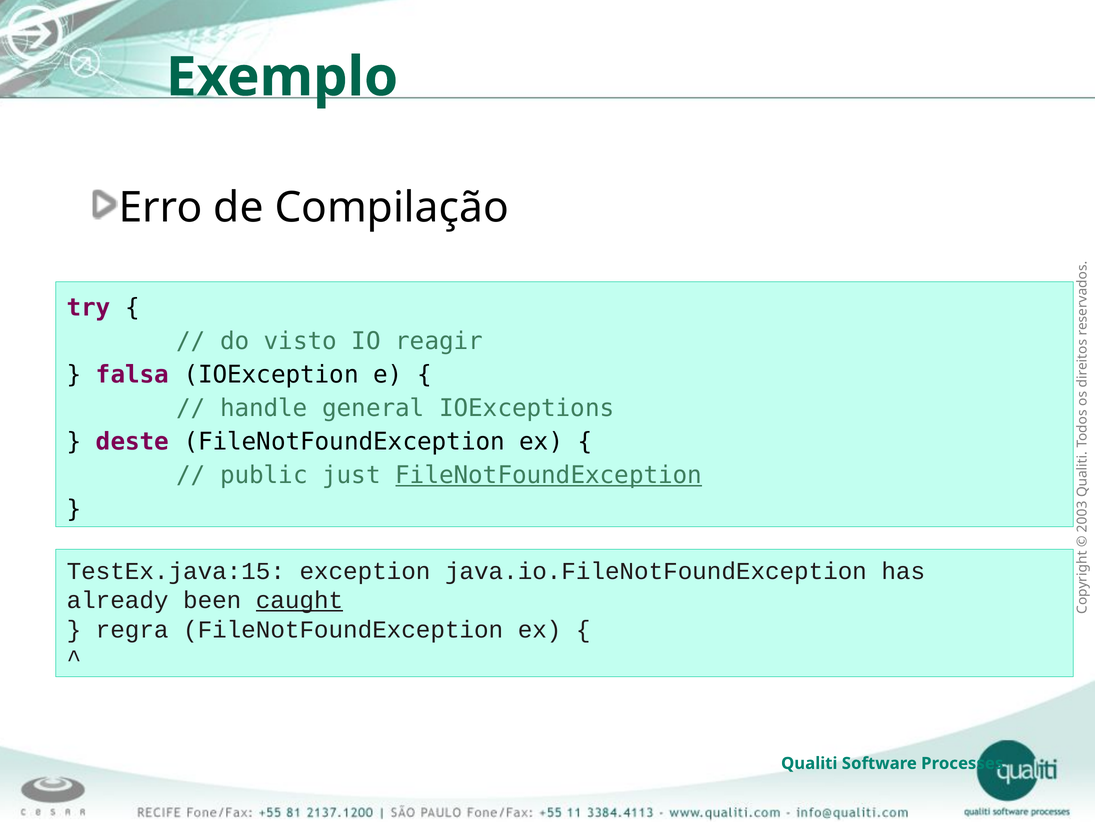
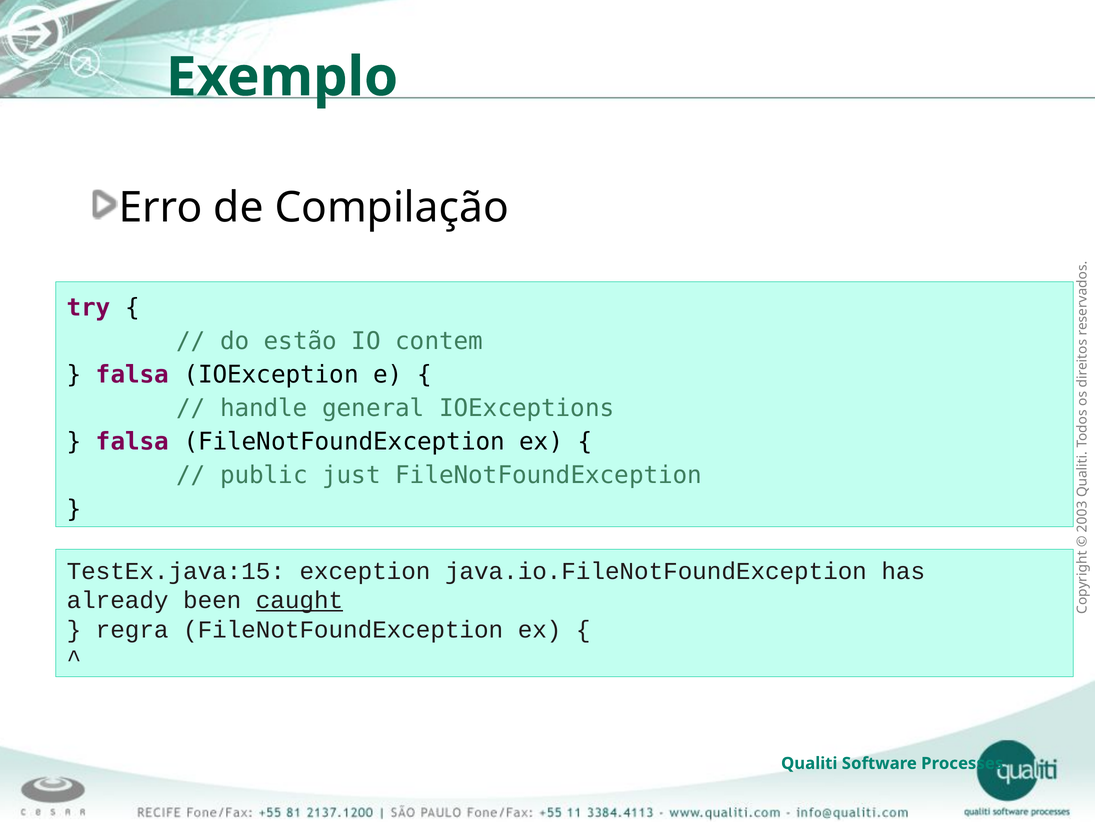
visto: visto -> estão (300, 341)
reagir: reagir -> contem (439, 341)
deste: deste -> falsa (132, 441)
FileNotFoundException underline: present -> none (549, 475)
